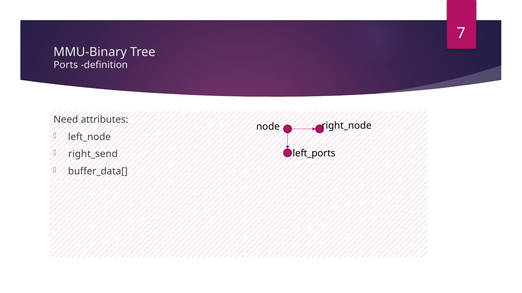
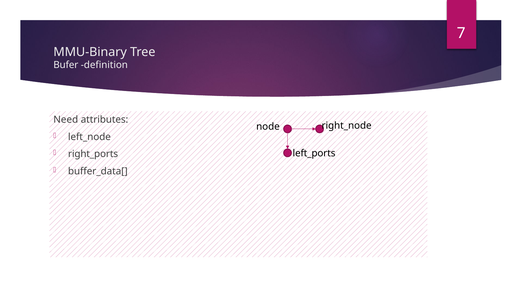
Ports: Ports -> Bufer (66, 65)
right_send: right_send -> right_ports (93, 154)
